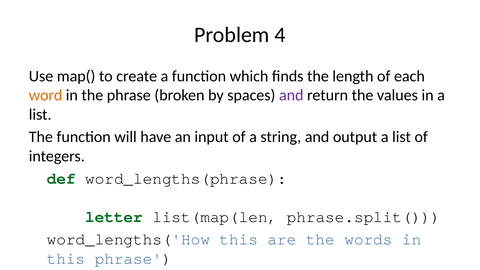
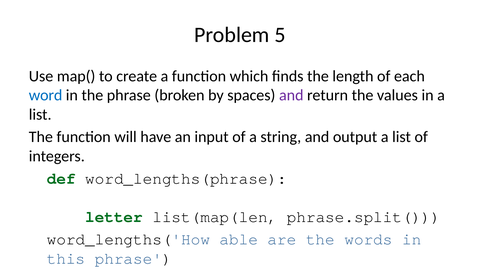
Problem 4: 4 -> 5 (280, 35)
word colour: orange -> blue (46, 95)
word_lengths('How this: this -> able (239, 239)
